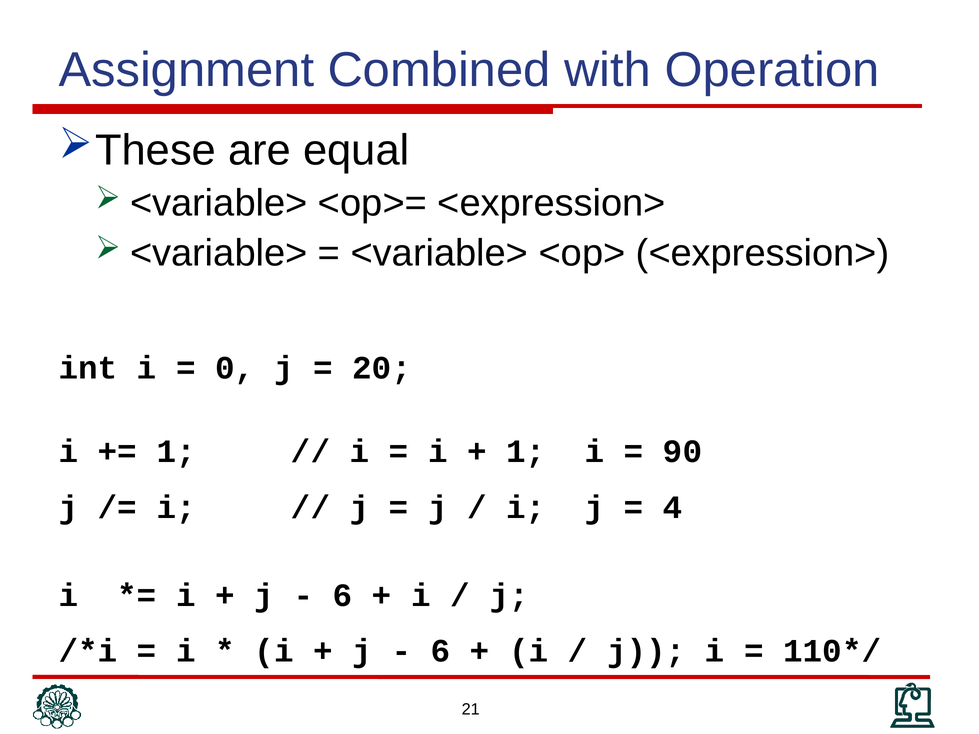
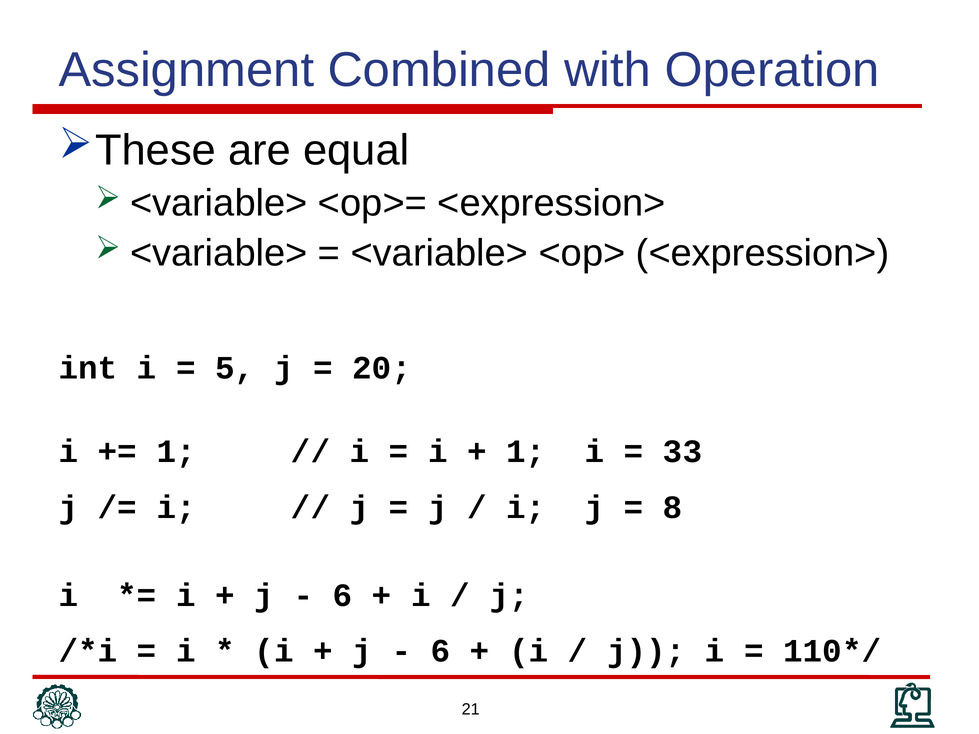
0: 0 -> 5 (235, 368)
90: 90 -> 33 (683, 452)
4: 4 -> 8 (673, 507)
